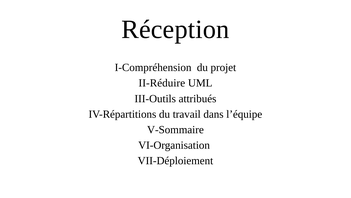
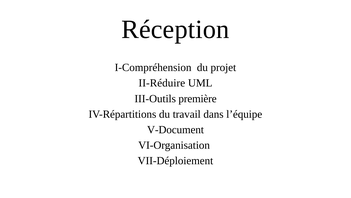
attribués: attribués -> première (198, 98)
V-Sommaire: V-Sommaire -> V-Document (175, 129)
